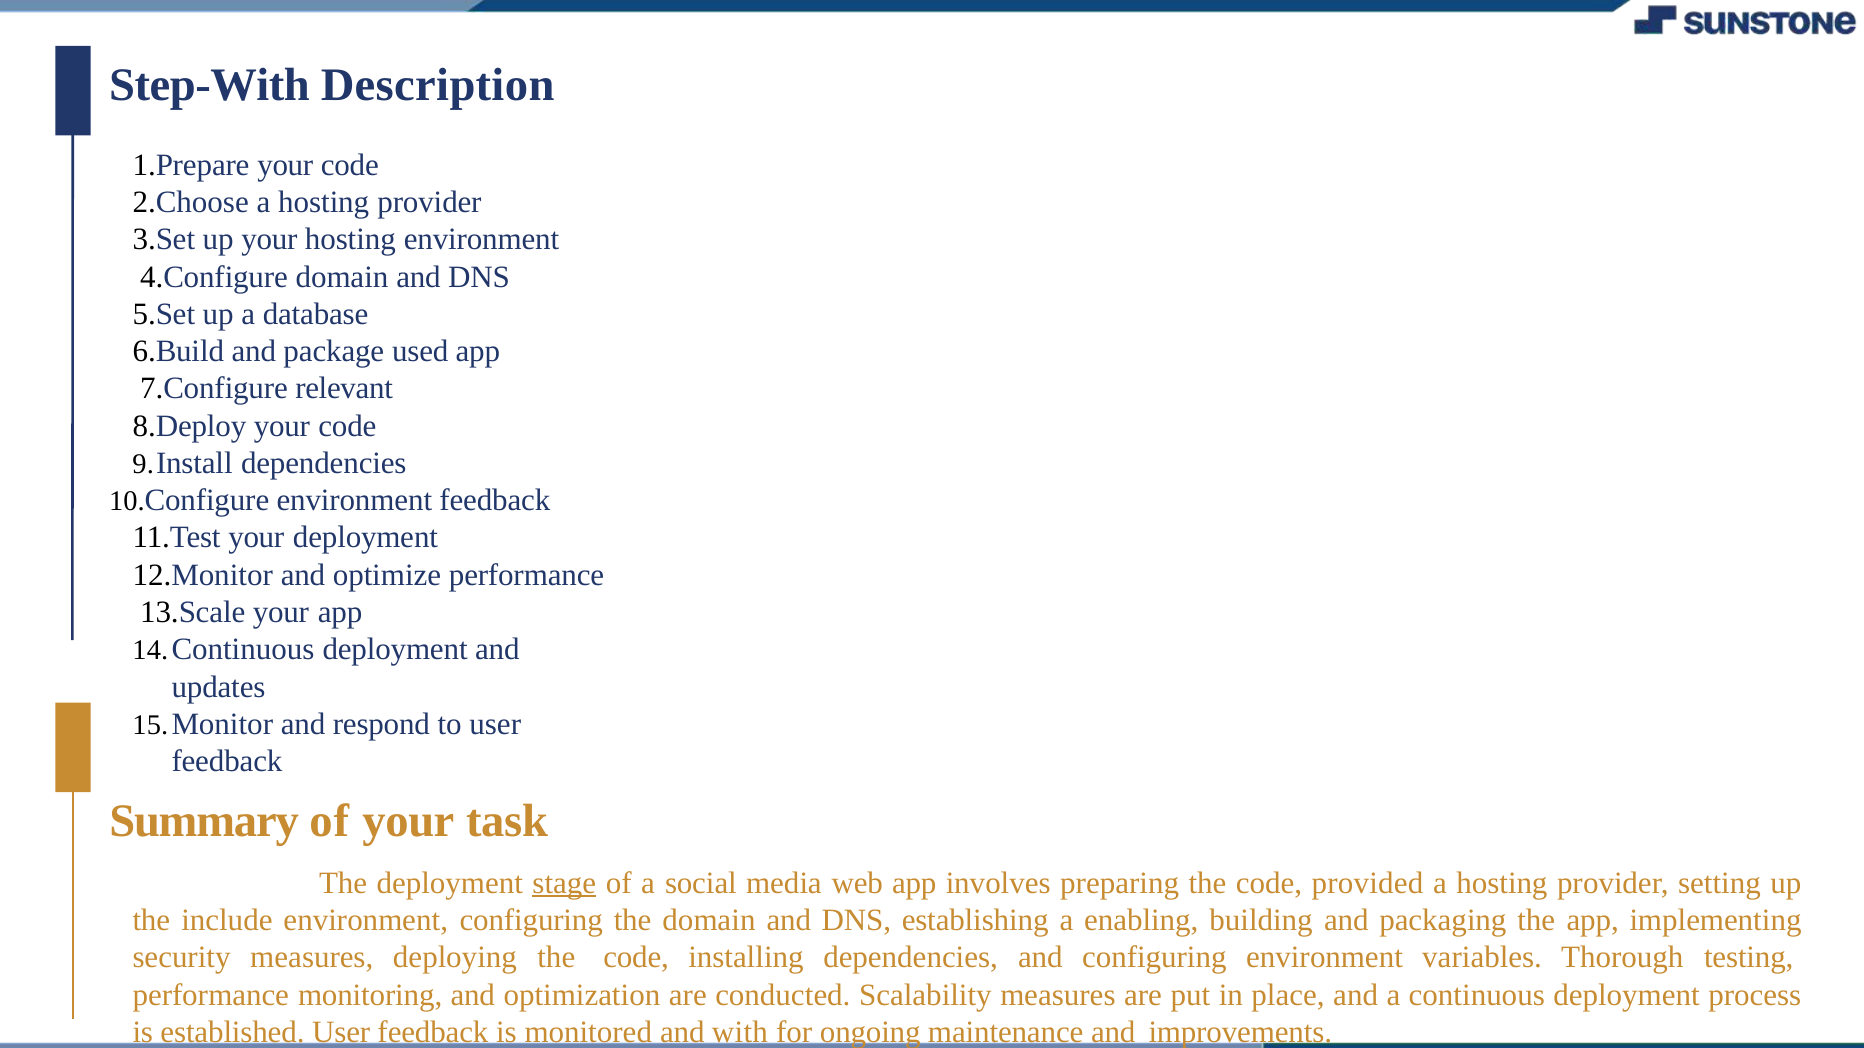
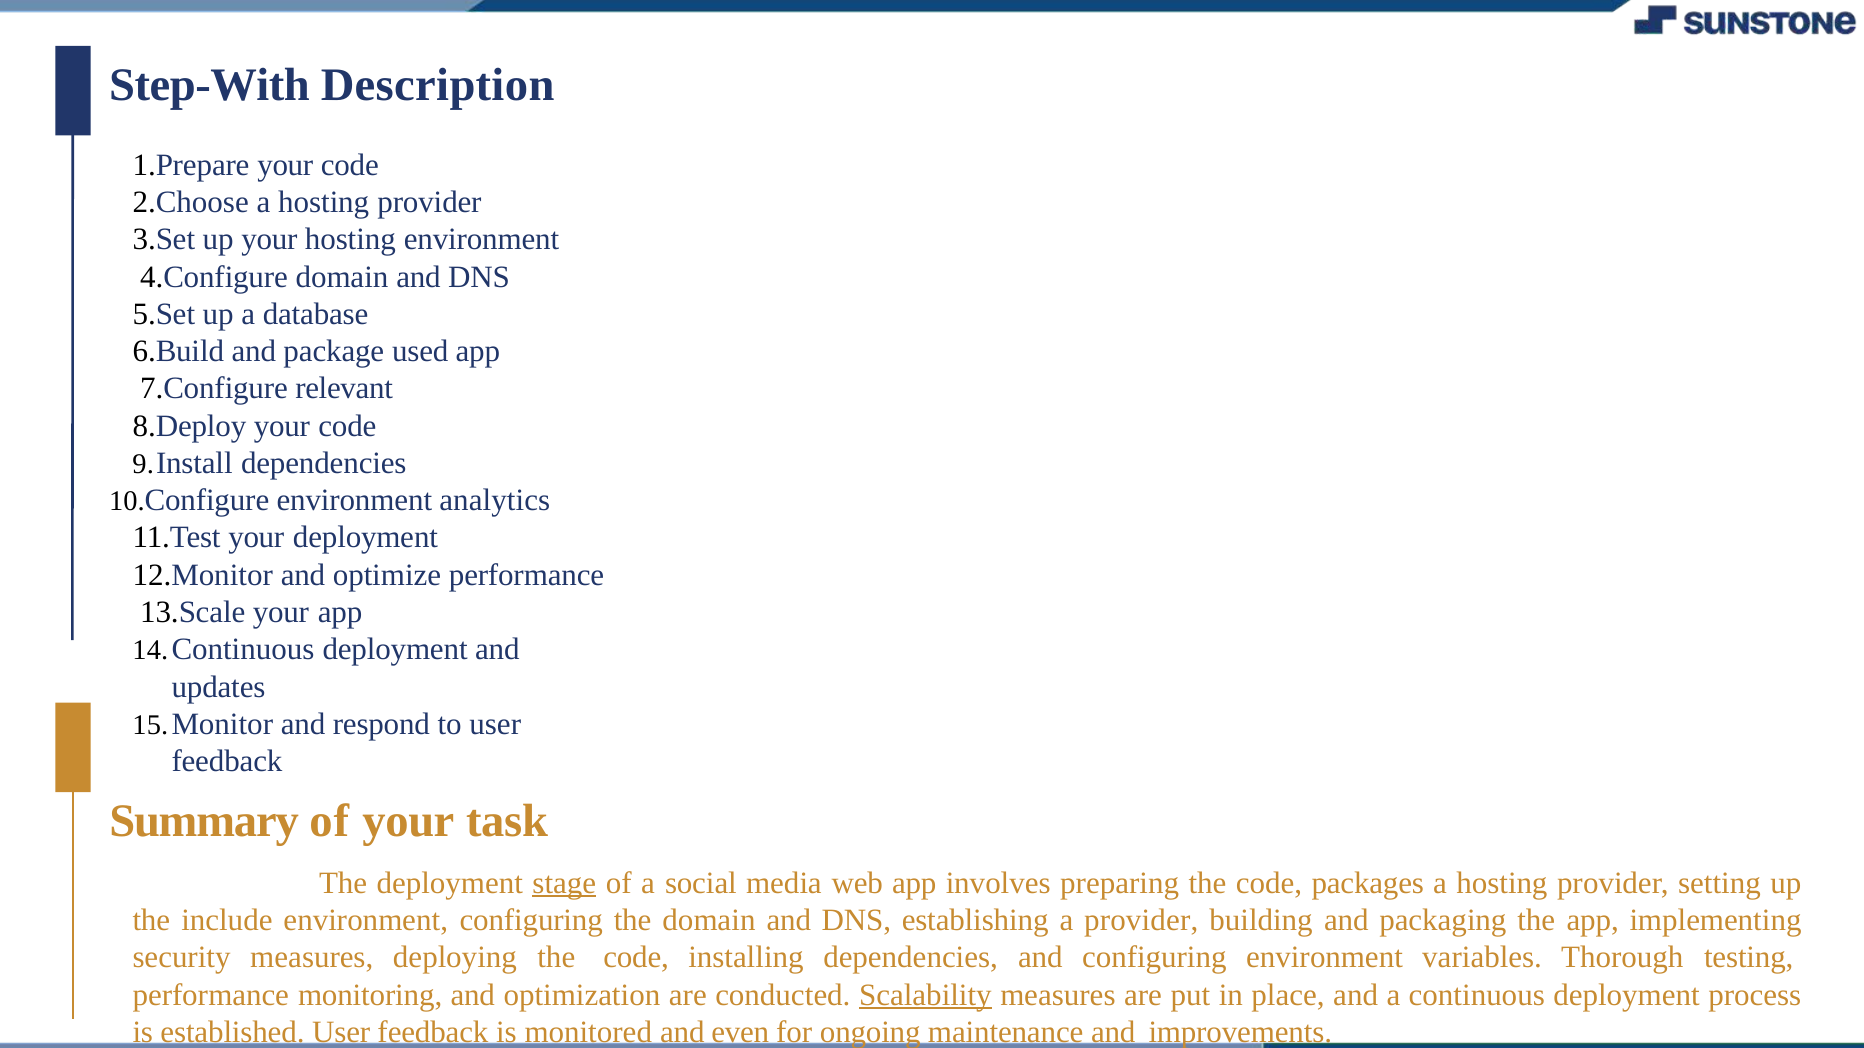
environment feedback: feedback -> analytics (495, 501)
provided: provided -> packages (1368, 884)
a enabling: enabling -> provider (1141, 921)
Scalability underline: none -> present (925, 995)
with: with -> even (740, 1033)
